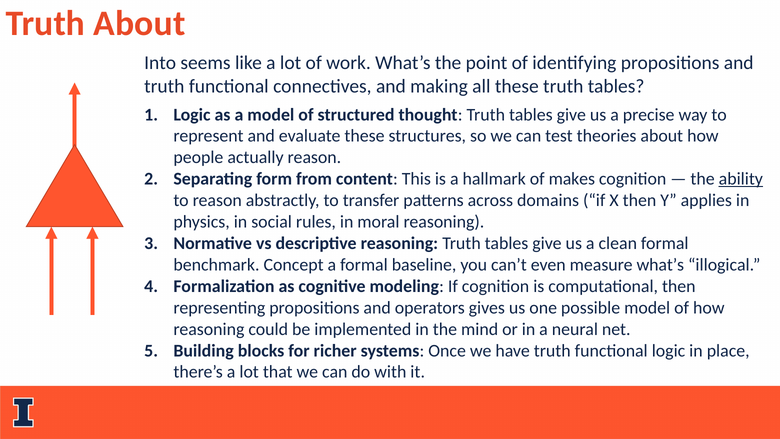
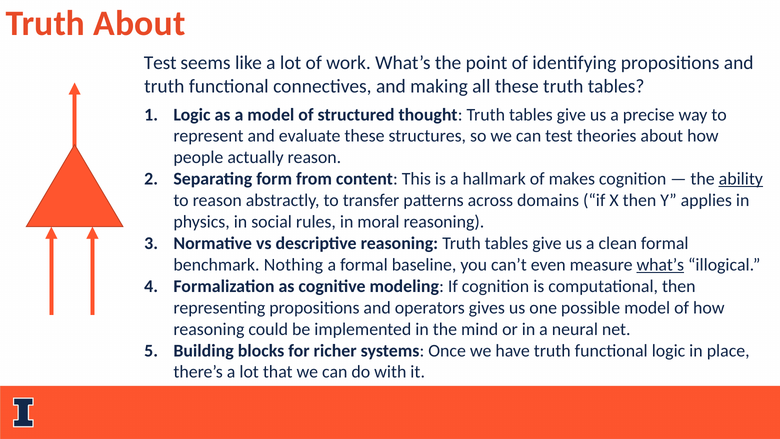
Into: Into -> Test (160, 63)
Concept: Concept -> Nothing (293, 265)
what’s underline: none -> present (660, 265)
